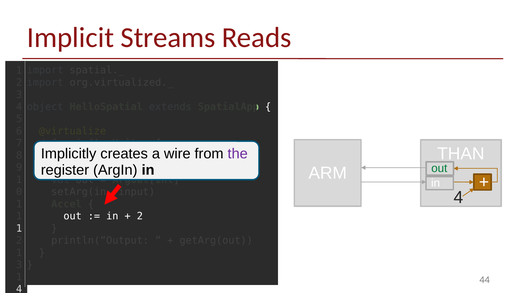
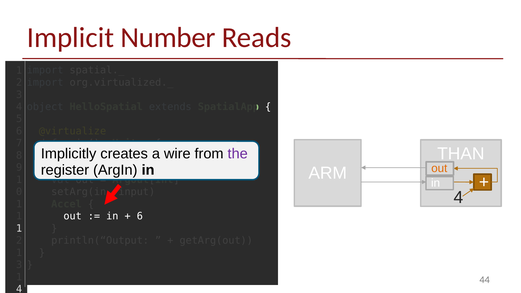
Streams: Streams -> Number (168, 38)
out colour: green -> orange (439, 169)
2: 2 -> 6 (140, 216)
